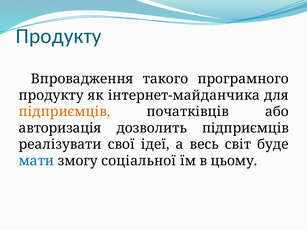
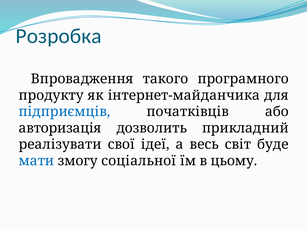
Продукту: Продукту -> Розробка (59, 36)
підприємців colour: orange -> blue (65, 112)
дозволить підприємців: підприємців -> прикладний (245, 128)
